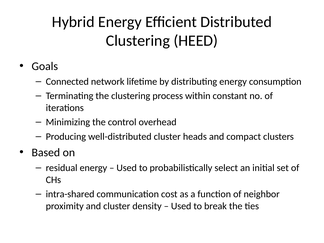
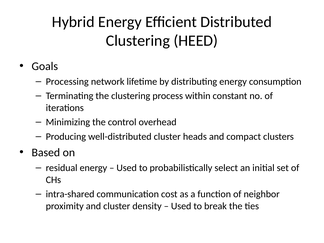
Connected: Connected -> Processing (67, 82)
